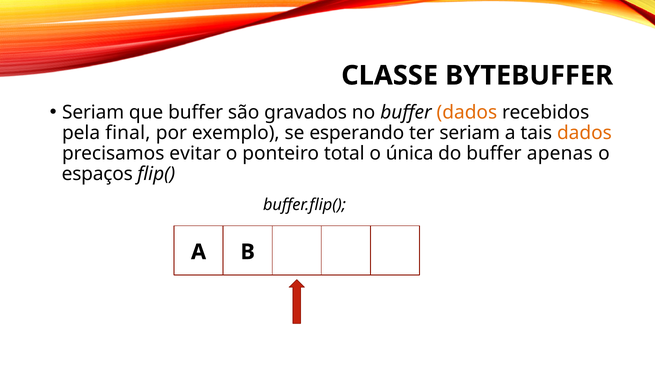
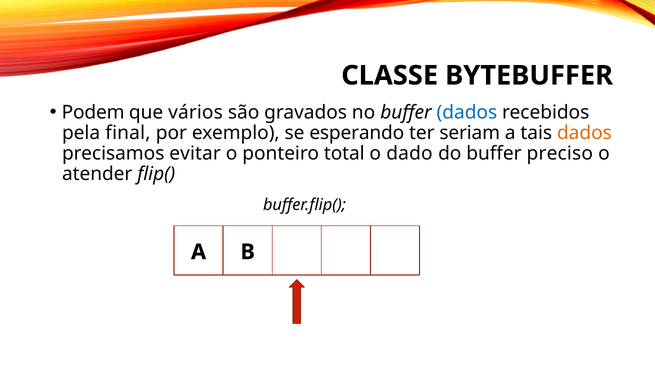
Seriam: Seriam -> Podem (93, 112)
que buffer: buffer -> vários (196, 112)
dados colour: orange -> blue (467, 112)
única: única -> dado (409, 154)
apenas: apenas -> preciso (560, 154)
espaços: espaços -> atender (97, 174)
